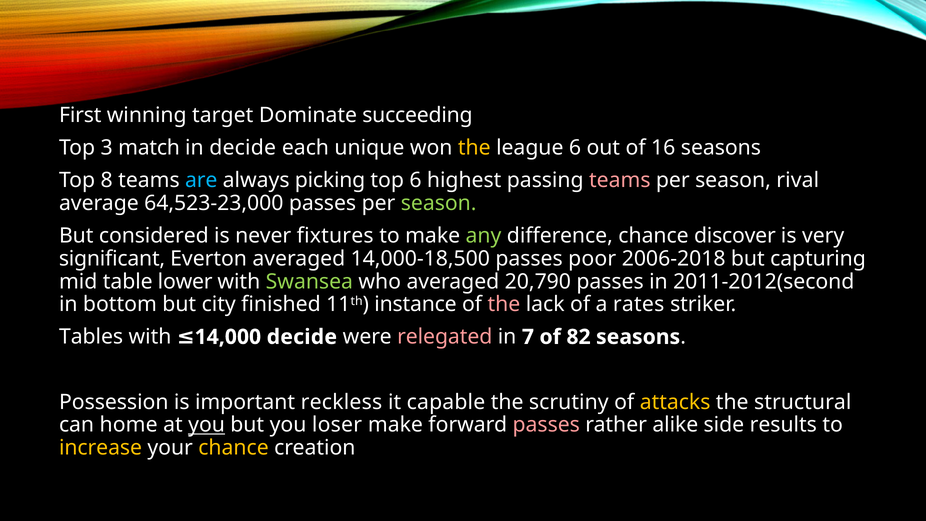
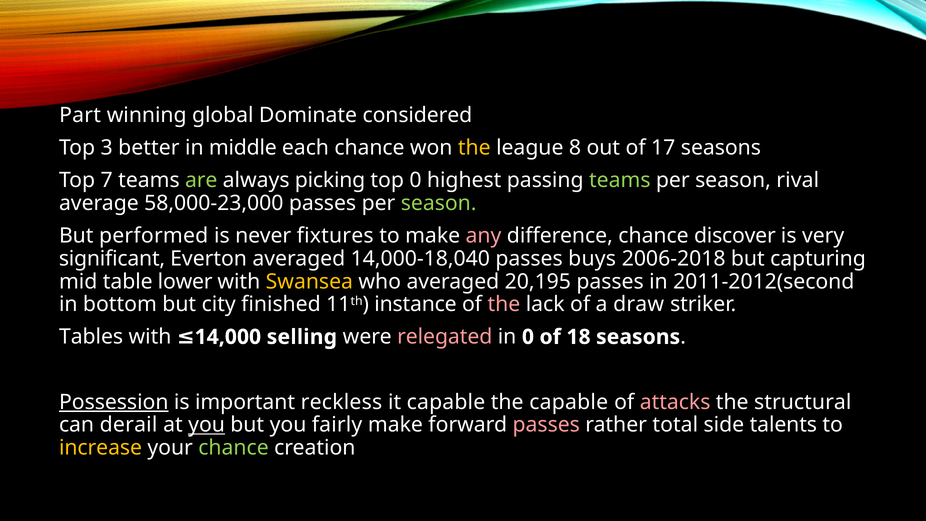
First: First -> Part (80, 115)
target: target -> global (223, 115)
succeeding: succeeding -> considered (417, 115)
match: match -> better (149, 148)
in decide: decide -> middle (243, 148)
each unique: unique -> chance (369, 148)
league 6: 6 -> 8 (575, 148)
16: 16 -> 17 (663, 148)
8: 8 -> 7 (107, 180)
are colour: light blue -> light green (201, 180)
top 6: 6 -> 0 (415, 180)
teams colour: pink -> light green (620, 180)
64,523-23,000: 64,523-23,000 -> 58,000-23,000 (214, 203)
considered: considered -> performed (154, 236)
any colour: light green -> pink (483, 236)
14,000-18,500: 14,000-18,500 -> 14,000-18,040 (420, 259)
poor: poor -> buys (592, 259)
Swansea colour: light green -> yellow (309, 281)
20,790: 20,790 -> 20,195 (538, 281)
rates: rates -> draw (639, 304)
in 7: 7 -> 0 (528, 337)
82: 82 -> 18 (579, 337)
decide: decide -> selling (302, 337)
Possession underline: none -> present (114, 402)
the scrutiny: scrutiny -> capable (569, 402)
attacks colour: yellow -> pink (675, 402)
home: home -> derail (129, 425)
loser: loser -> fairly (337, 425)
alike: alike -> total (675, 425)
results: results -> talents (783, 425)
chance colour: yellow -> light green (234, 448)
